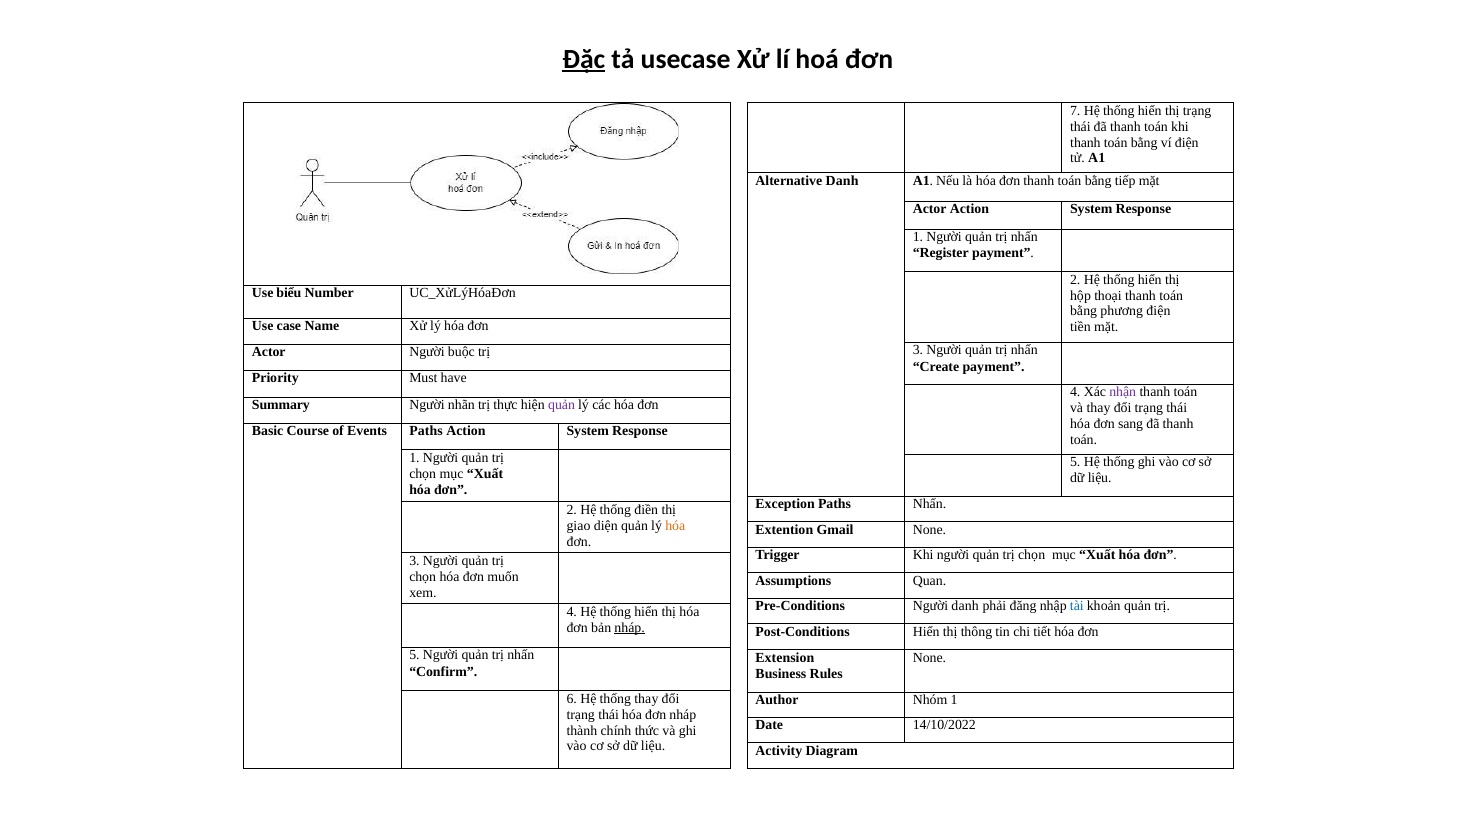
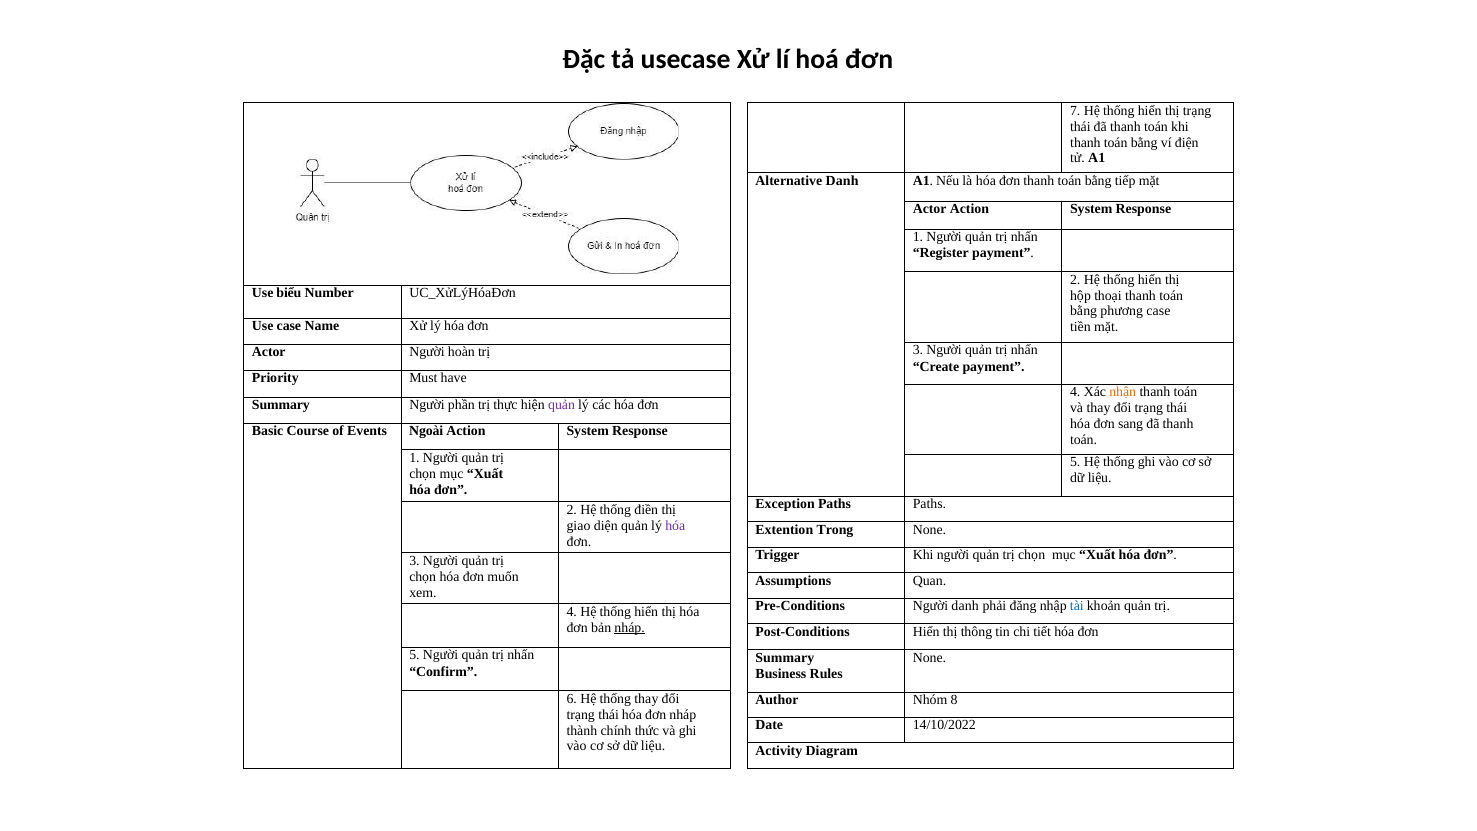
Đặc underline: present -> none (584, 59)
phương điện: điện -> case (1158, 311)
buộc: buộc -> hoàn (461, 352)
nhận colour: purple -> orange (1123, 392)
nhãn: nhãn -> phần (461, 405)
Events Paths: Paths -> Ngoài (426, 431)
Paths Nhấn: Nhấn -> Paths (930, 504)
hóa colour: orange -> purple (675, 526)
Gmail: Gmail -> Trong (835, 529)
Extension: Extension -> Summary (785, 658)
Nhóm 1: 1 -> 8 (954, 700)
